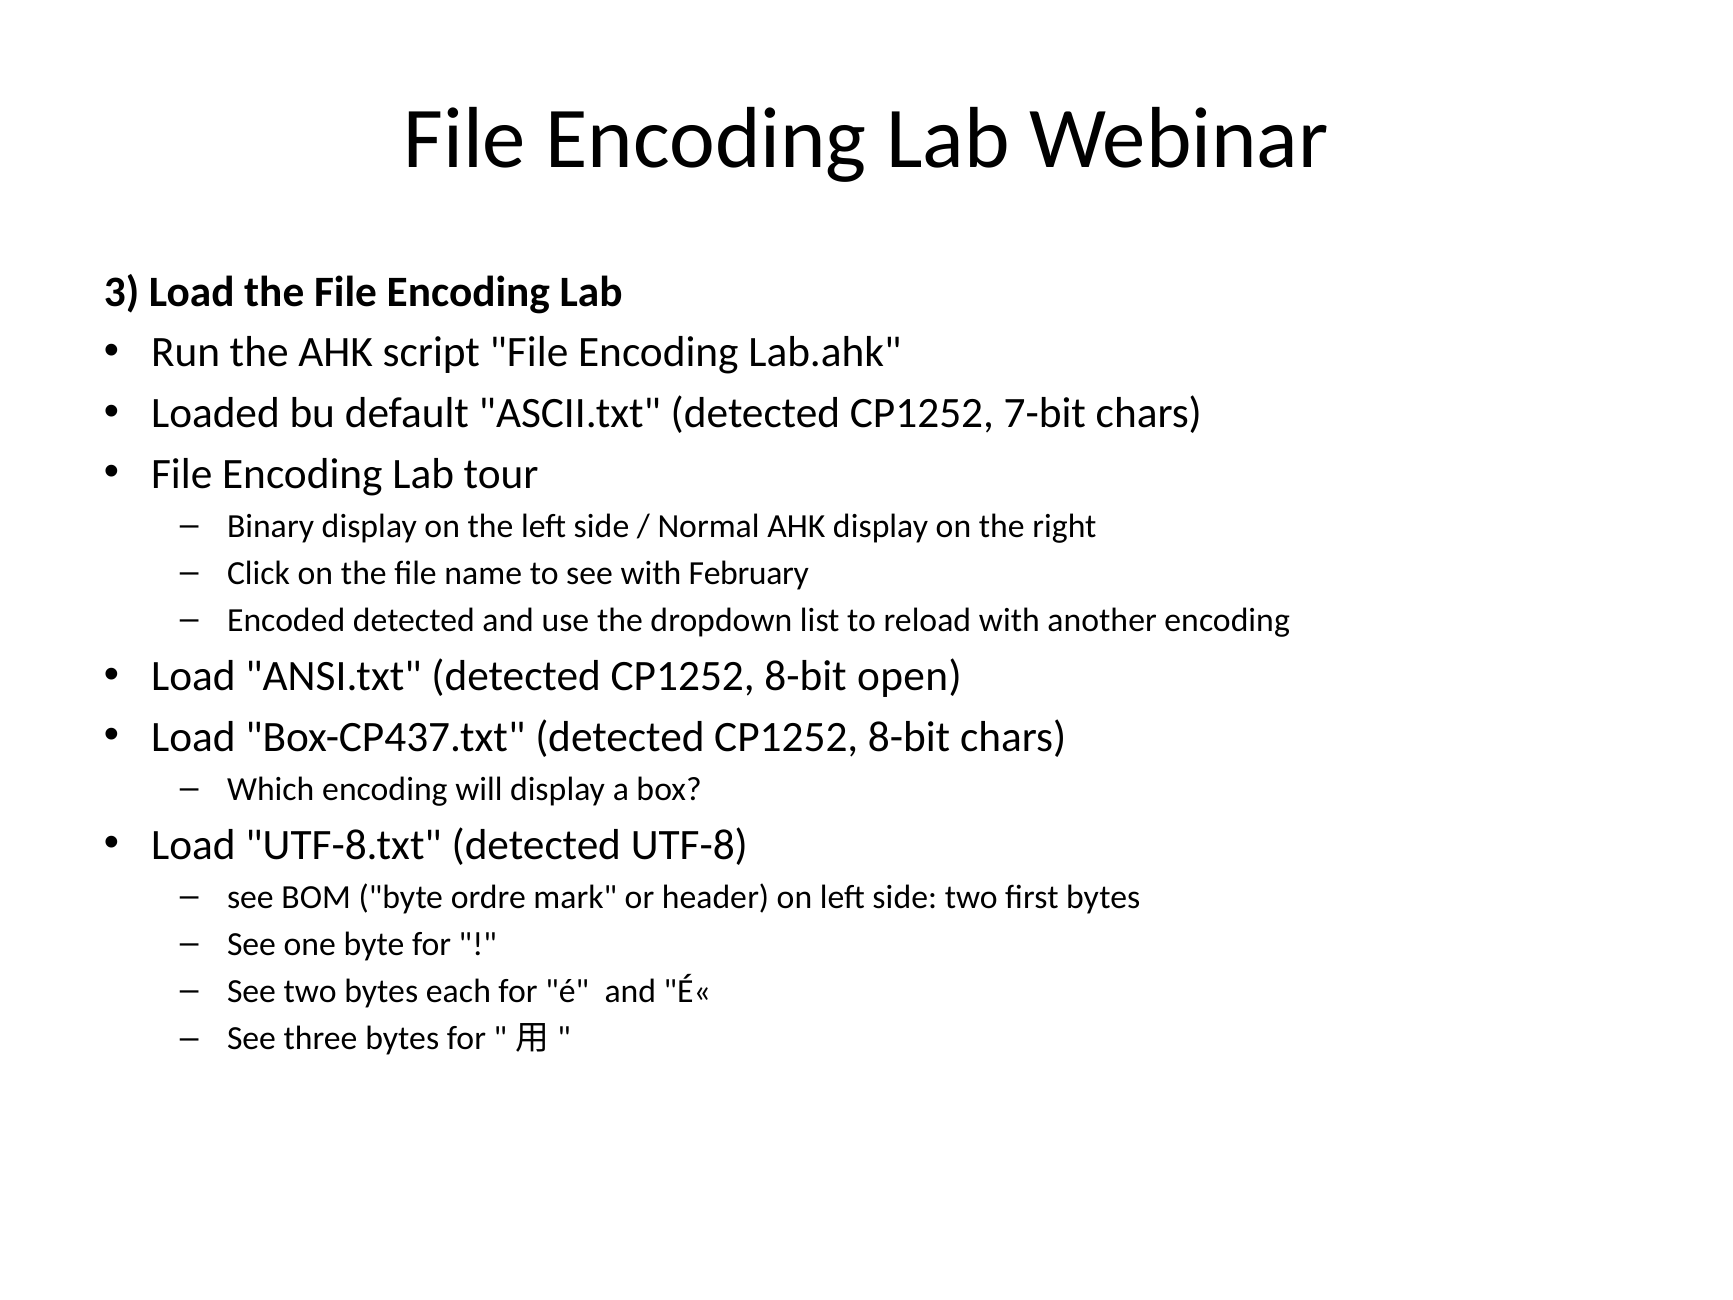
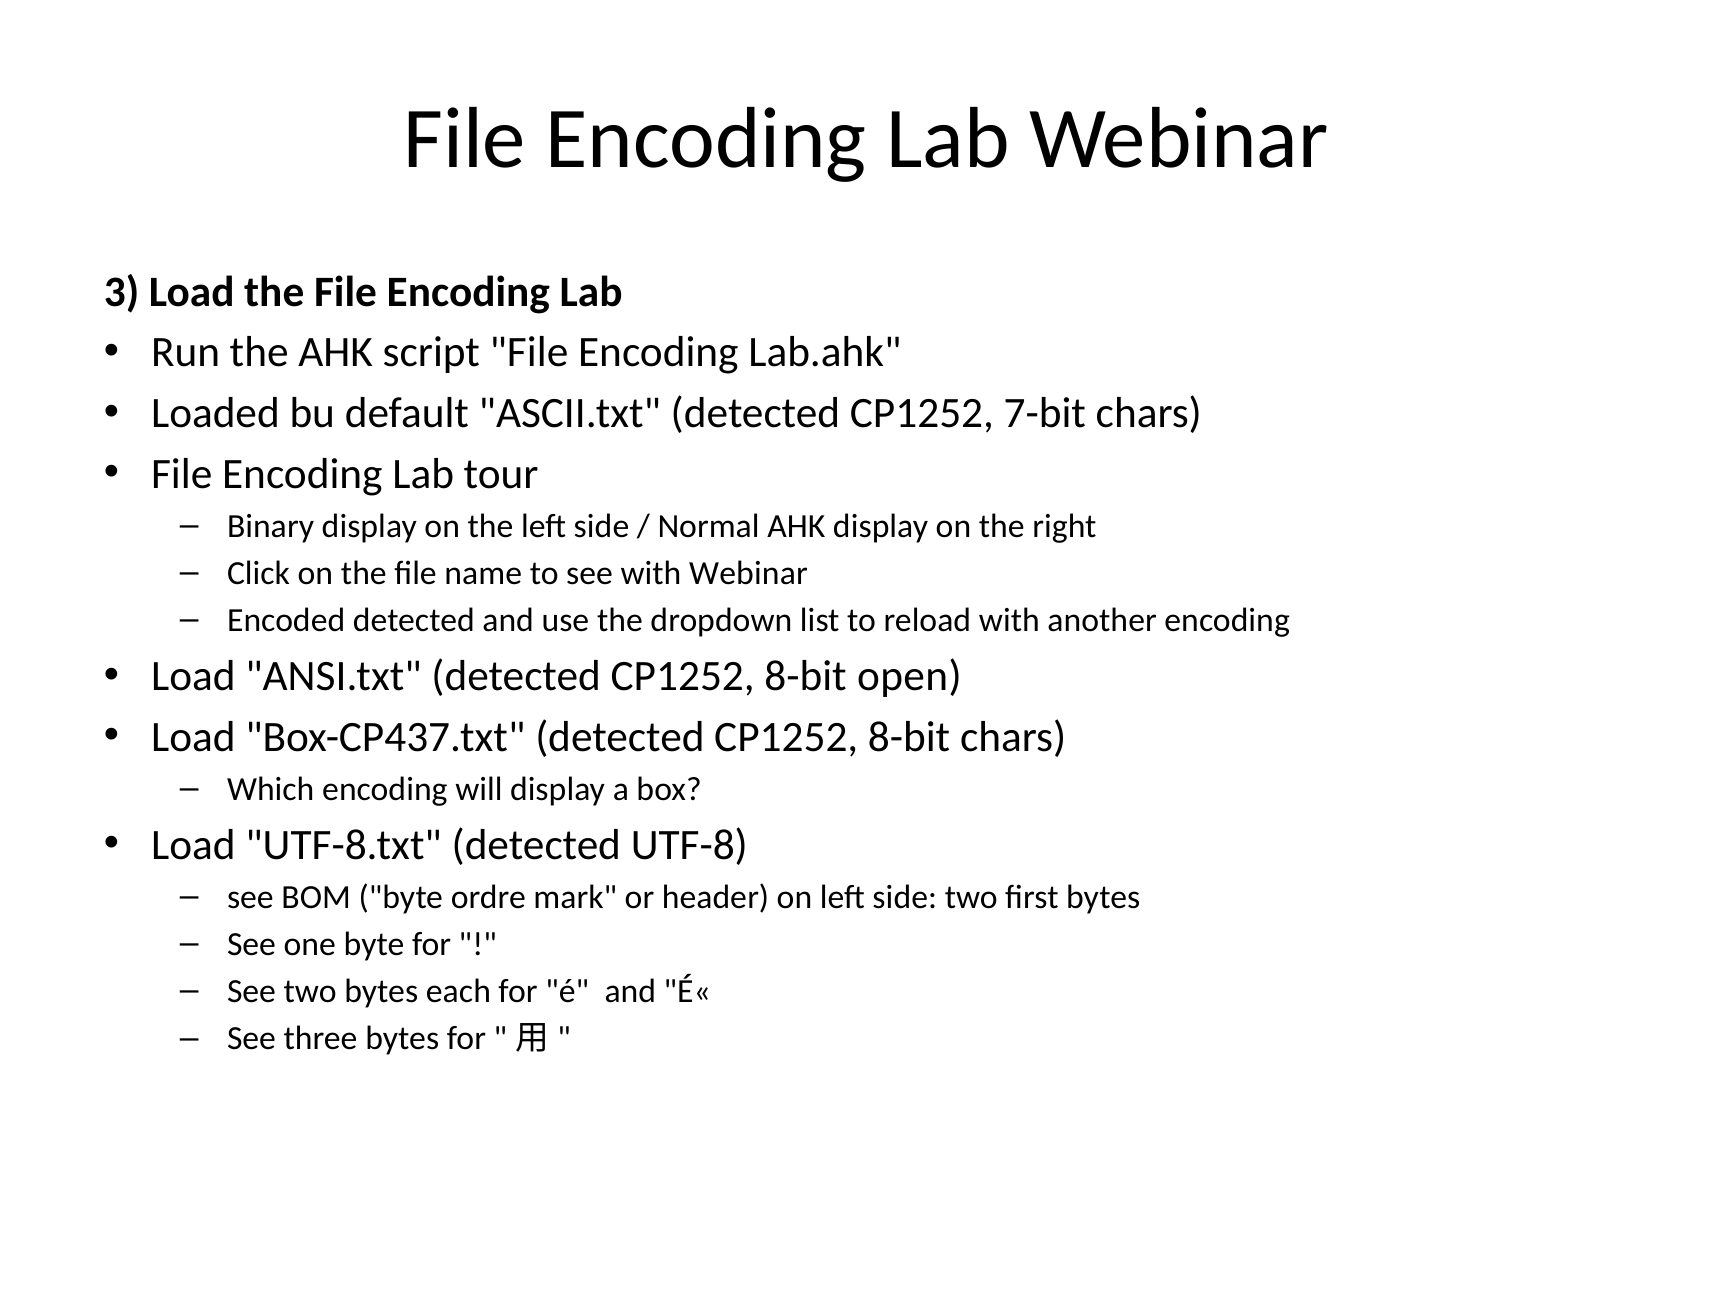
with February: February -> Webinar (748, 573)
